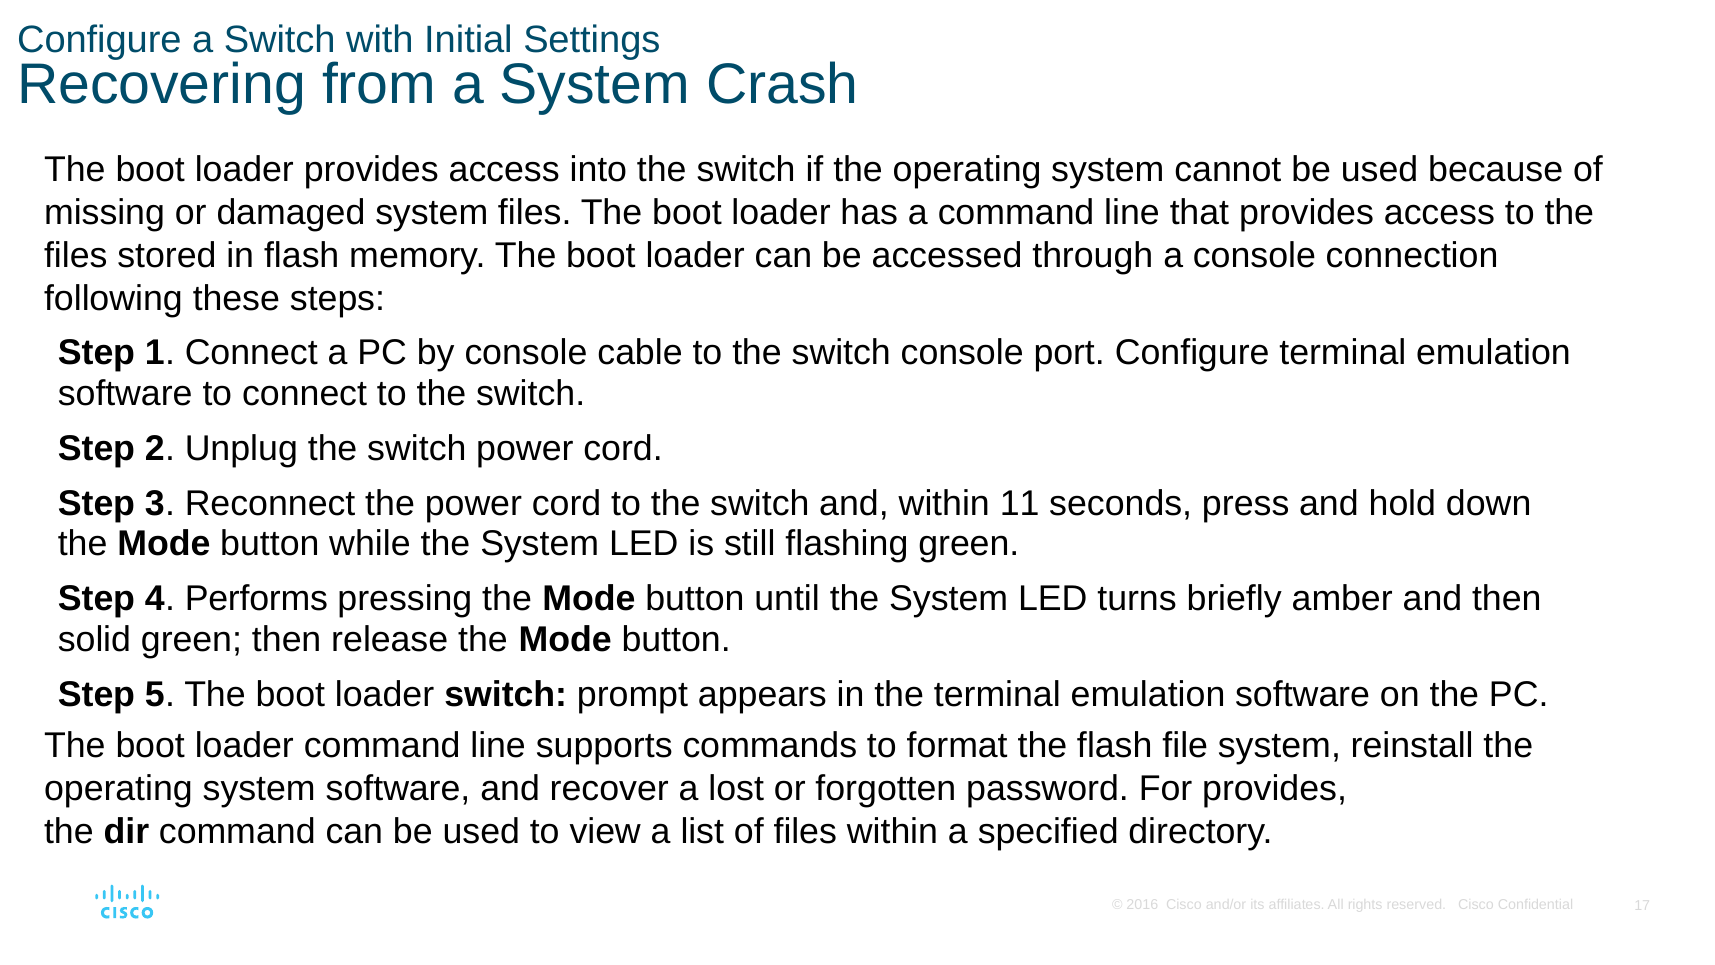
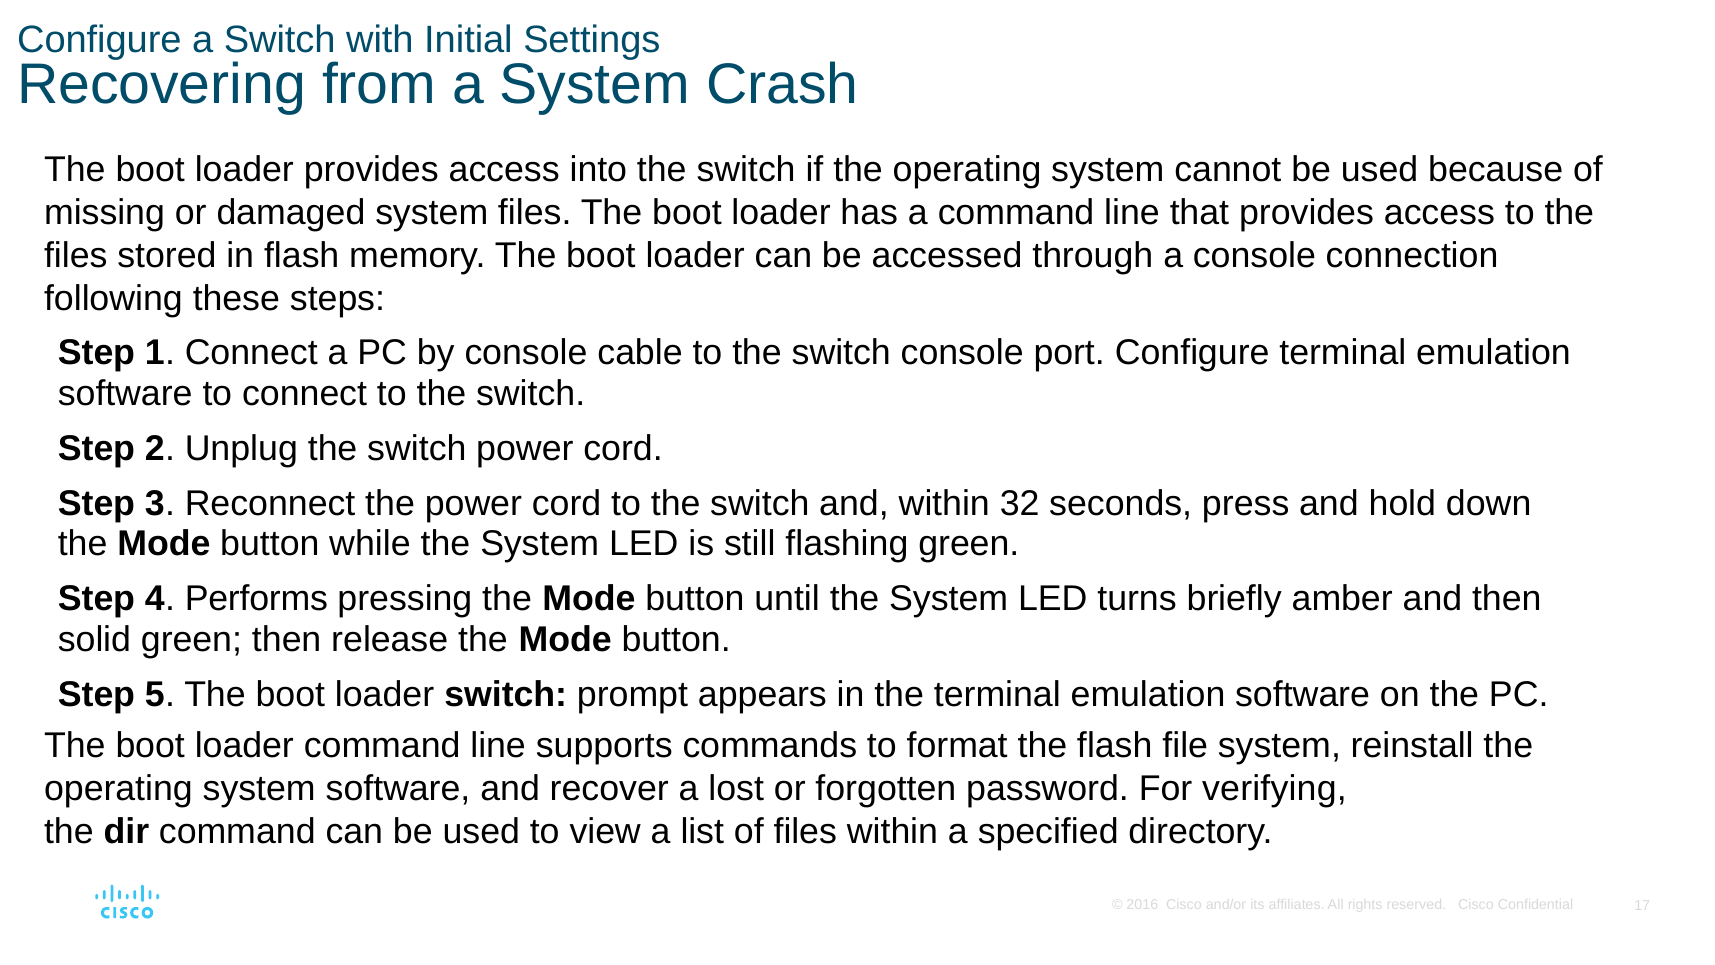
11: 11 -> 32 (1020, 503)
For provides: provides -> verifying (1274, 789)
